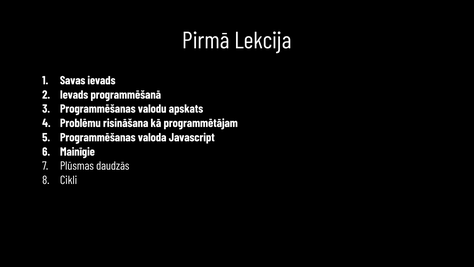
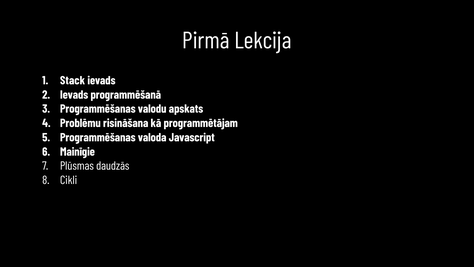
Savas: Savas -> Stack (73, 80)
